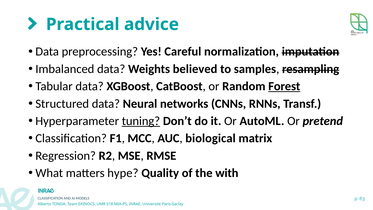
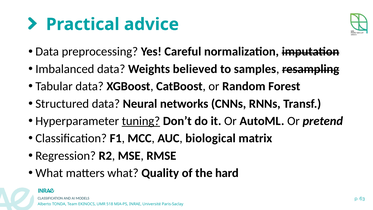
Forest underline: present -> none (284, 86)
matters hype: hype -> what (123, 173)
with: with -> hard (227, 173)
